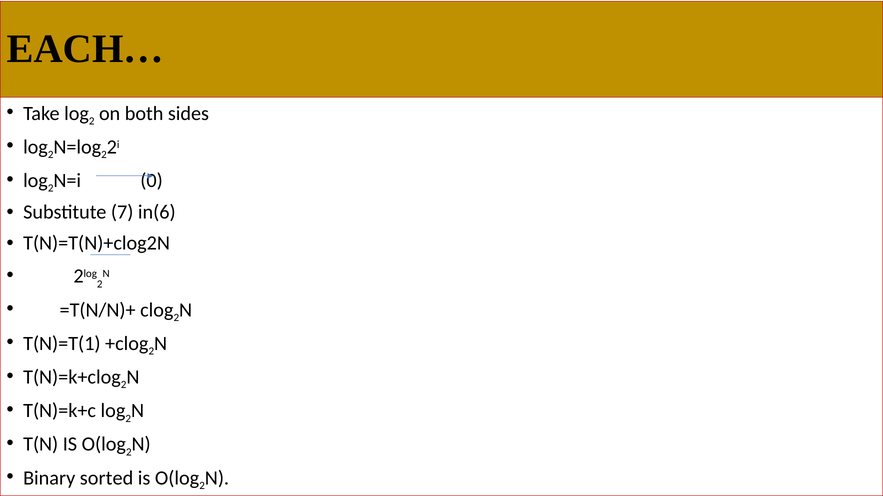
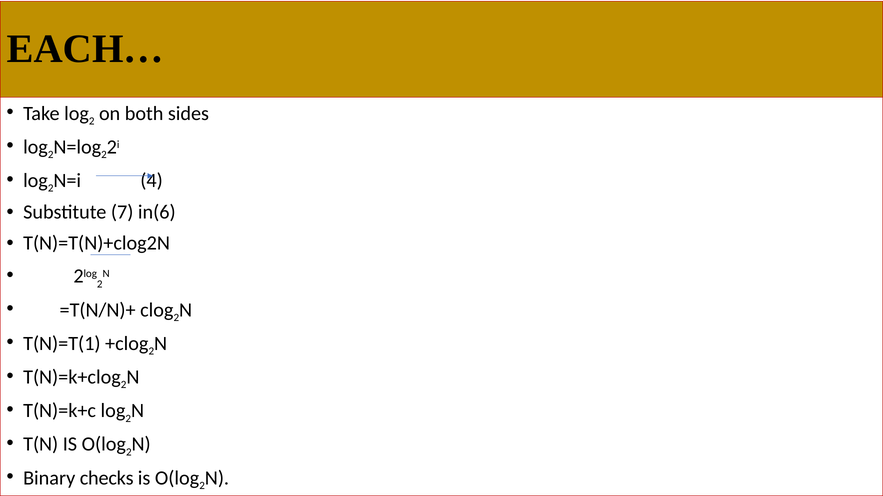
0: 0 -> 4 (152, 181)
sorted: sorted -> checks (107, 479)
